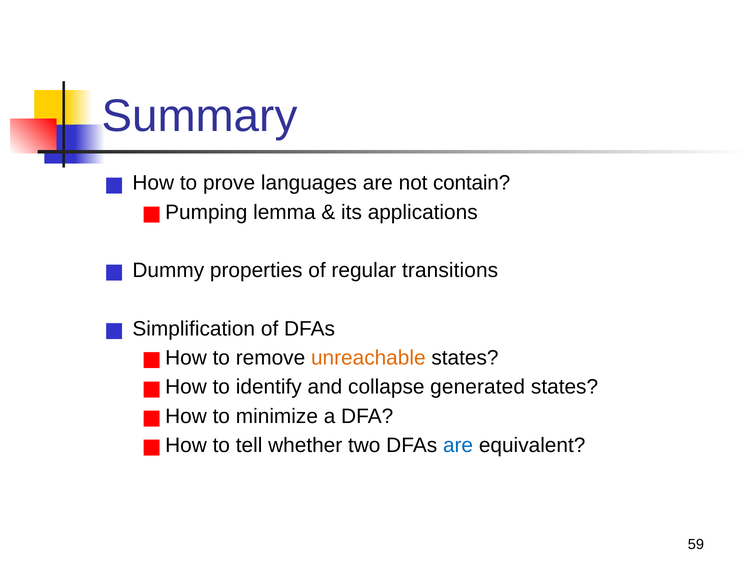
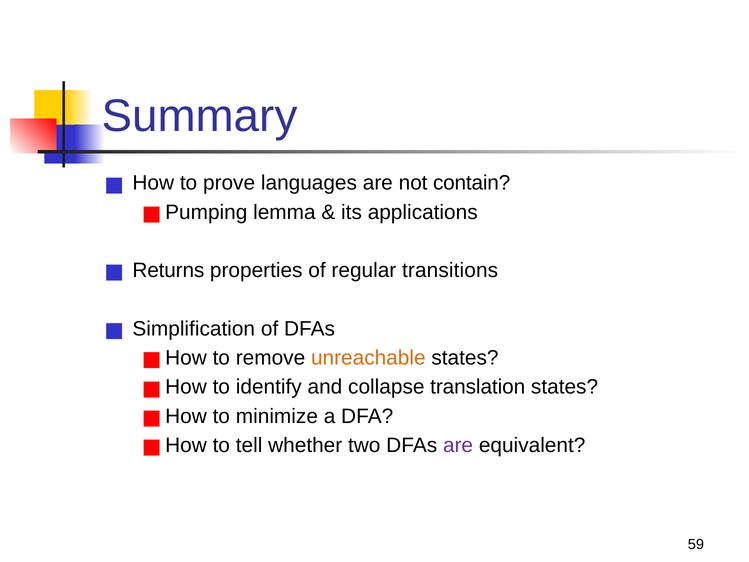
Dummy: Dummy -> Returns (168, 270)
generated: generated -> translation (478, 387)
are colour: blue -> purple (458, 445)
